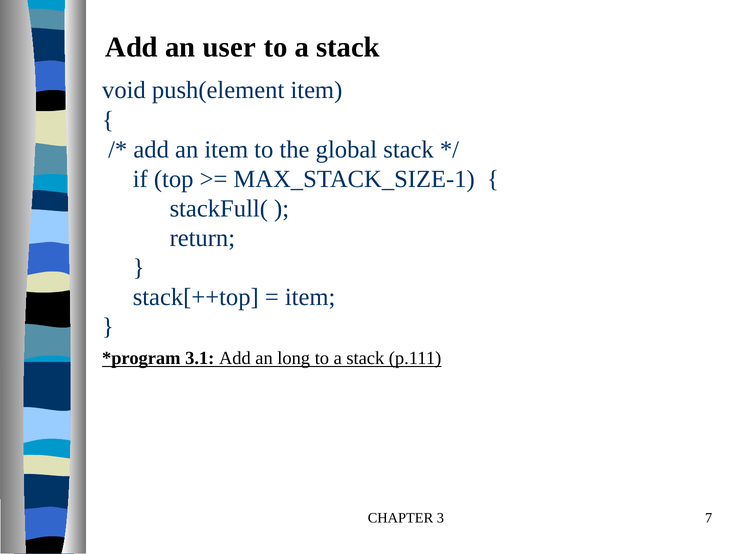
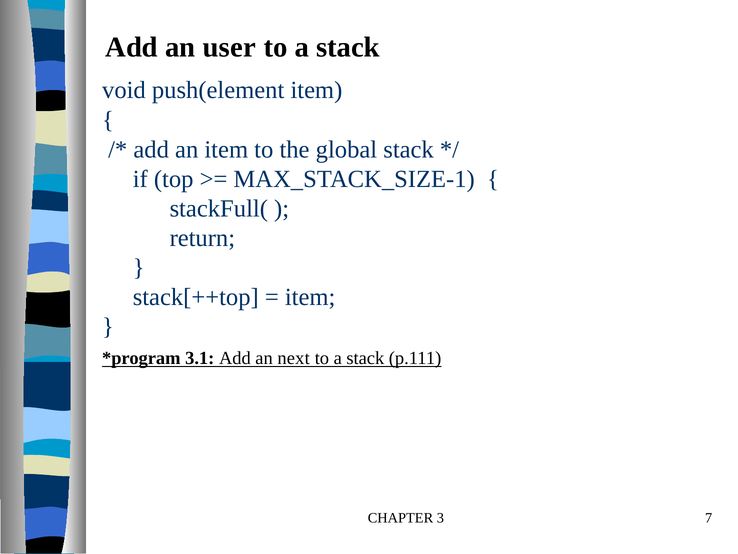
long: long -> next (294, 358)
